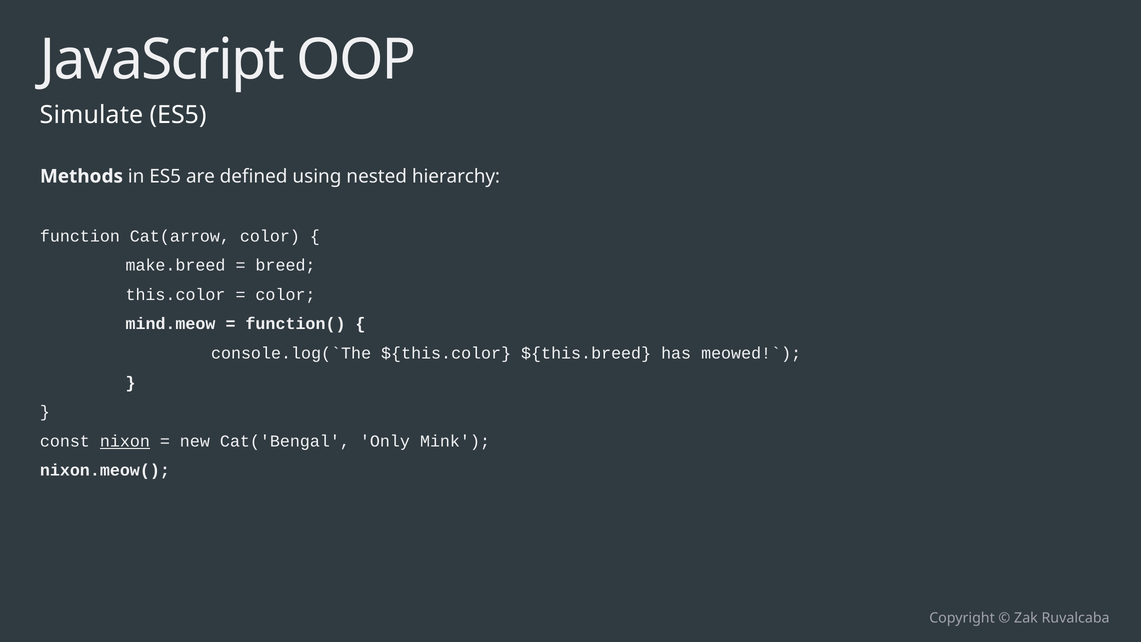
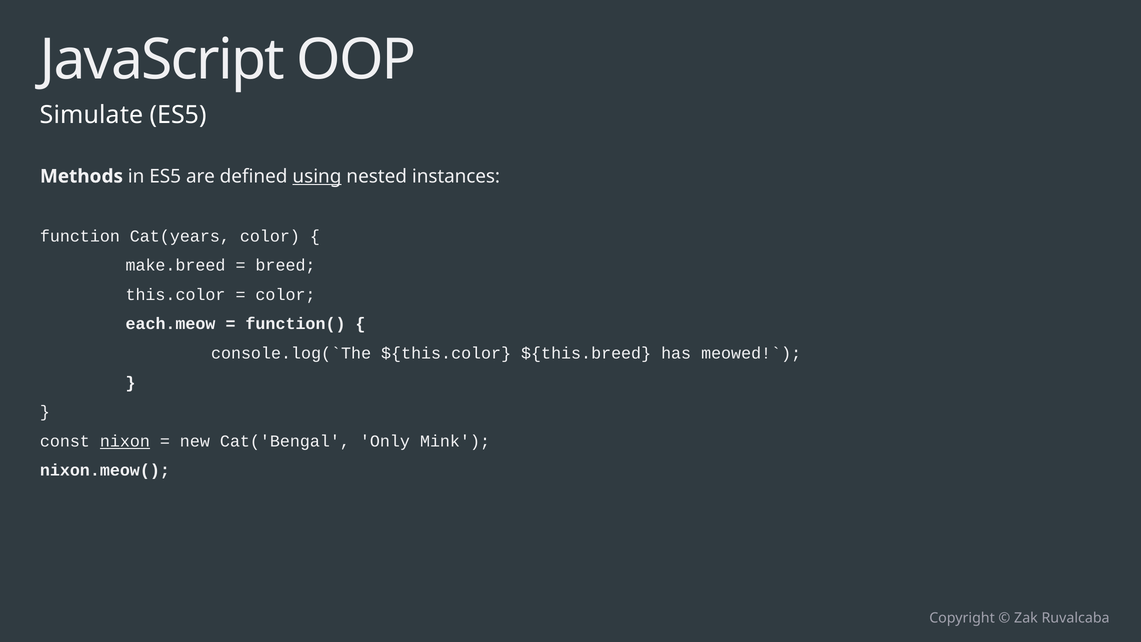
using underline: none -> present (317, 176)
hierarchy: hierarchy -> instances (456, 176)
Cat(arrow: Cat(arrow -> Cat(years (180, 236)
mind.meow: mind.meow -> each.meow (170, 324)
